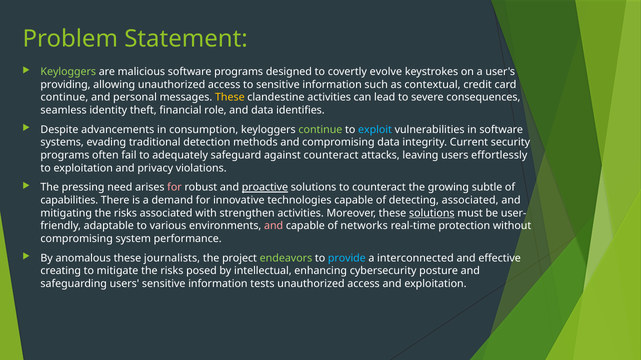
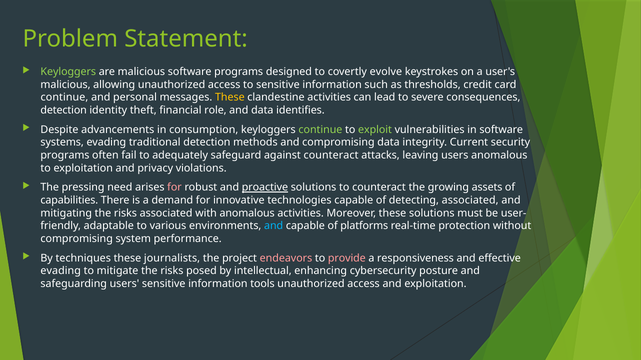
providing: providing -> malicious (66, 85)
contextual: contextual -> thresholds (433, 85)
seamless: seamless -> detection (64, 110)
exploit colour: light blue -> light green (375, 130)
users effortlessly: effortlessly -> anomalous (499, 155)
subtle: subtle -> assets (487, 188)
with strengthen: strengthen -> anomalous (247, 213)
solutions underline: present -> none (432, 213)
and colour: pink -> light blue (274, 226)
networks: networks -> platforms (364, 226)
anomalous: anomalous -> techniques (83, 259)
endeavors colour: light green -> pink (286, 259)
provide colour: light blue -> pink (347, 259)
interconnected: interconnected -> responsiveness (415, 259)
creating: creating -> evading (61, 271)
tests: tests -> tools (263, 284)
